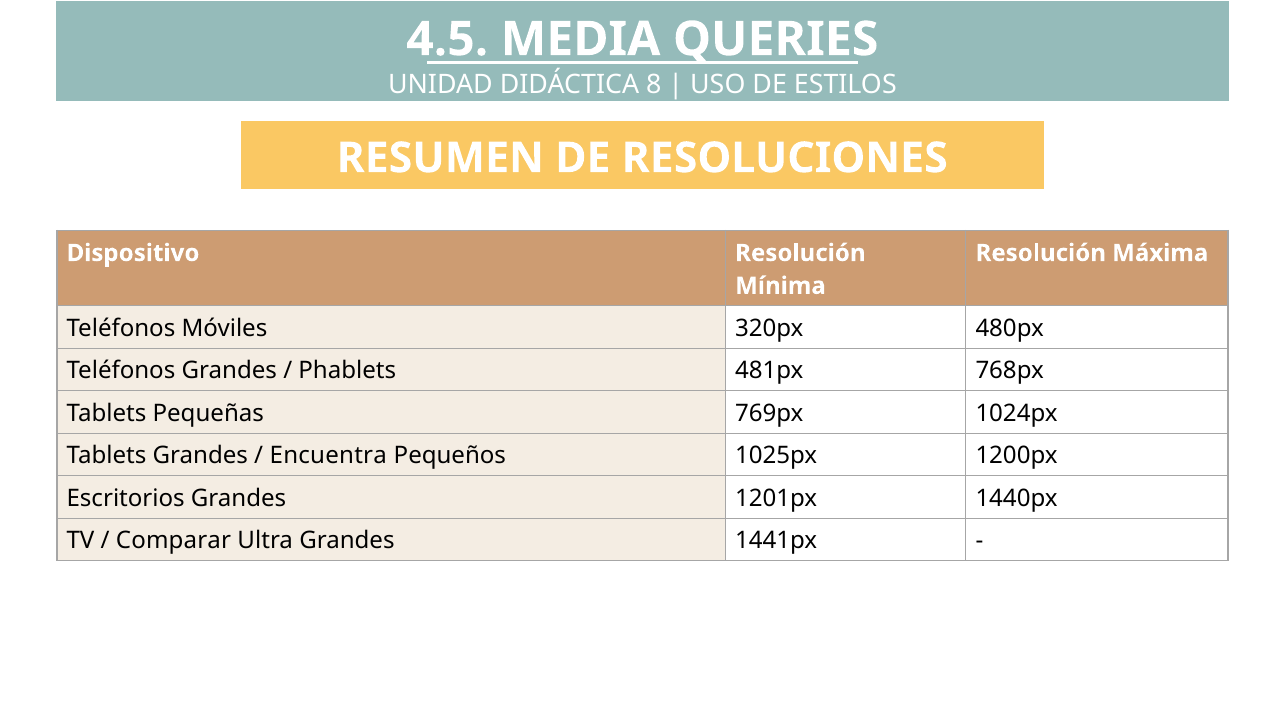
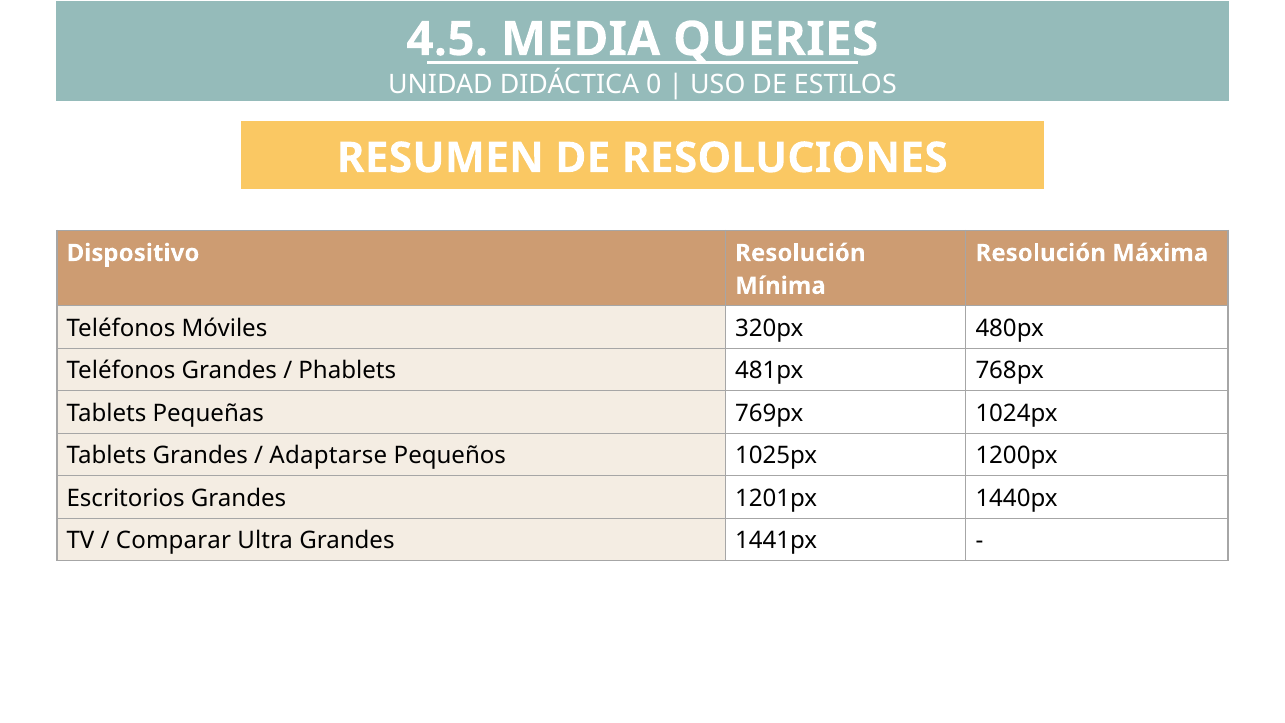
8: 8 -> 0 (654, 85)
Encuentra: Encuentra -> Adaptarse (328, 456)
